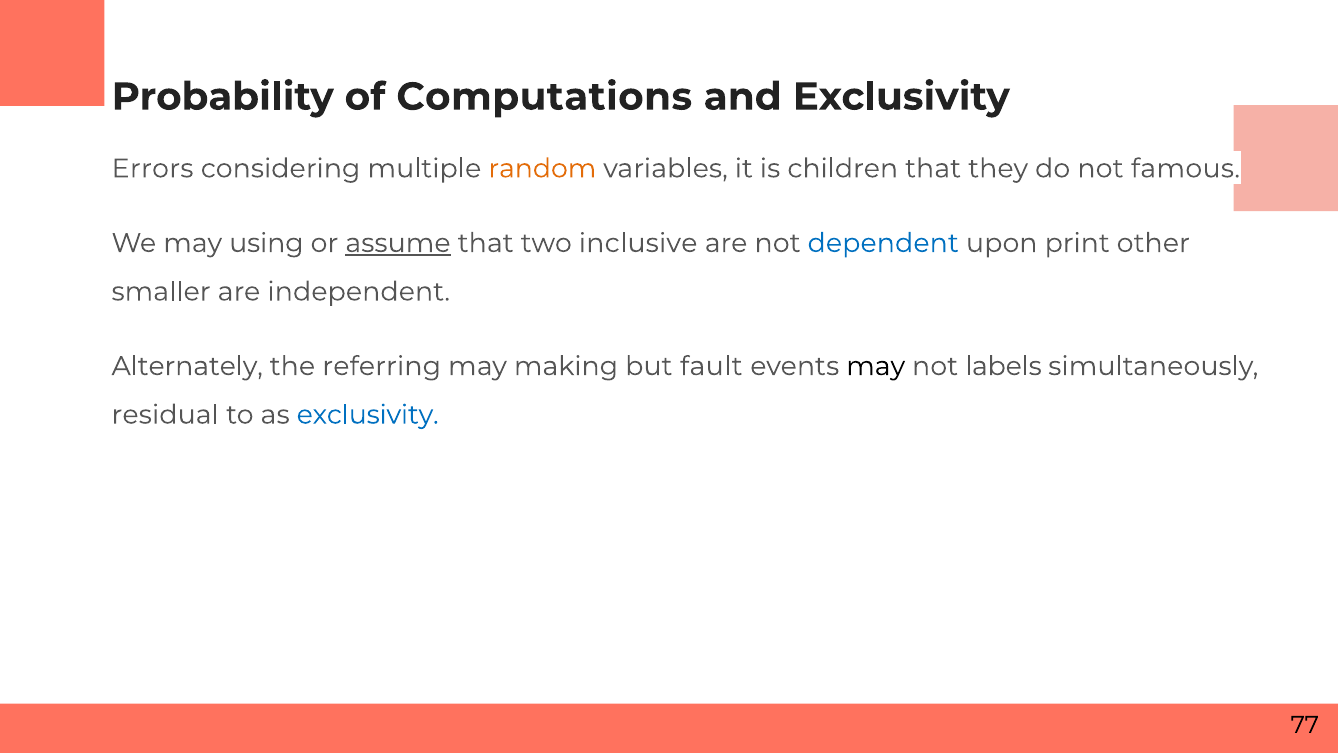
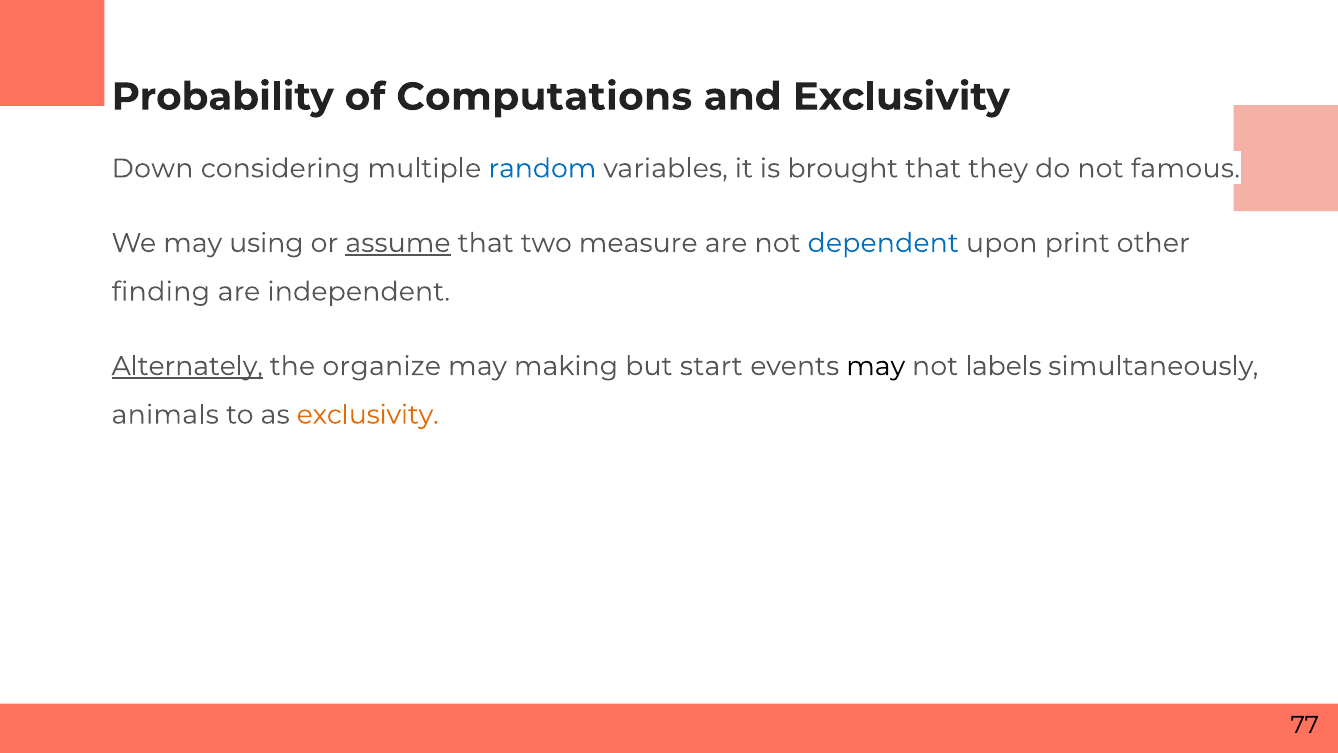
Errors: Errors -> Down (153, 168)
random colour: orange -> blue (542, 168)
children: children -> brought (843, 168)
inclusive: inclusive -> measure (638, 243)
smaller: smaller -> finding (161, 292)
Alternately underline: none -> present (187, 366)
referring: referring -> organize (382, 366)
fault: fault -> start (711, 366)
residual: residual -> animals (165, 415)
exclusivity colour: blue -> orange (368, 415)
